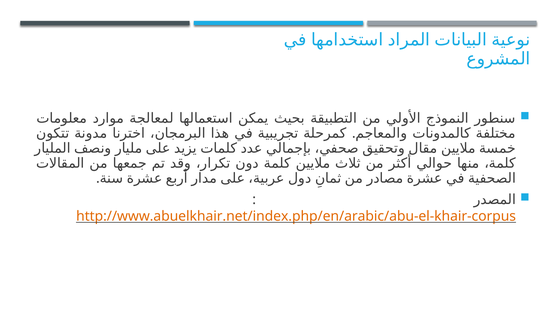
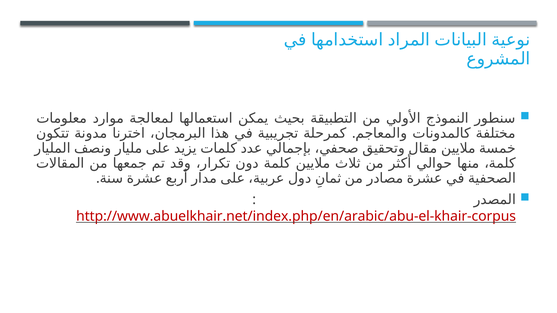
http://www.abuelkhair.net/index.php/en/arabic/abu-el-khair-corpus colour: orange -> red (296, 216)
